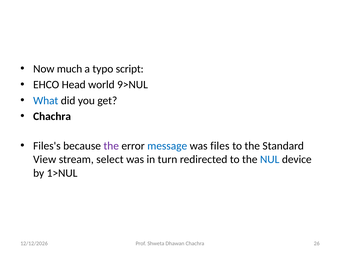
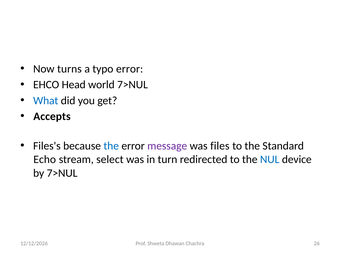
much: much -> turns (69, 69)
typo script: script -> error (130, 69)
world 9>NUL: 9>NUL -> 7>NUL (133, 85)
Chachra: Chachra -> Accepts (52, 116)
the colour: purple -> blue (111, 146)
message colour: blue -> purple (167, 146)
View: View -> Echo (45, 159)
by 1>NUL: 1>NUL -> 7>NUL (62, 173)
